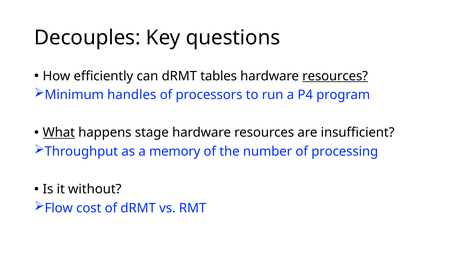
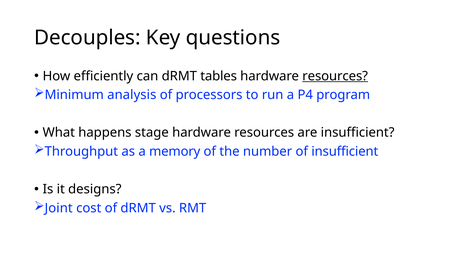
handles: handles -> analysis (132, 95)
What underline: present -> none (59, 132)
of processing: processing -> insufficient (345, 151)
without: without -> designs (95, 189)
Flow: Flow -> Joint (59, 208)
